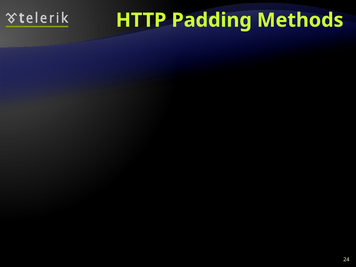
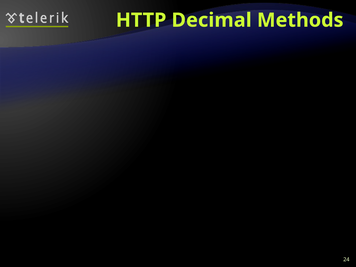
Padding: Padding -> Decimal (212, 20)
